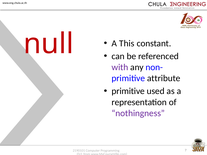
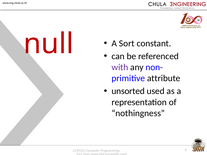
This: This -> Sort (127, 43)
primitive: primitive -> unsorted (128, 91)
nothingness colour: purple -> black (138, 113)
